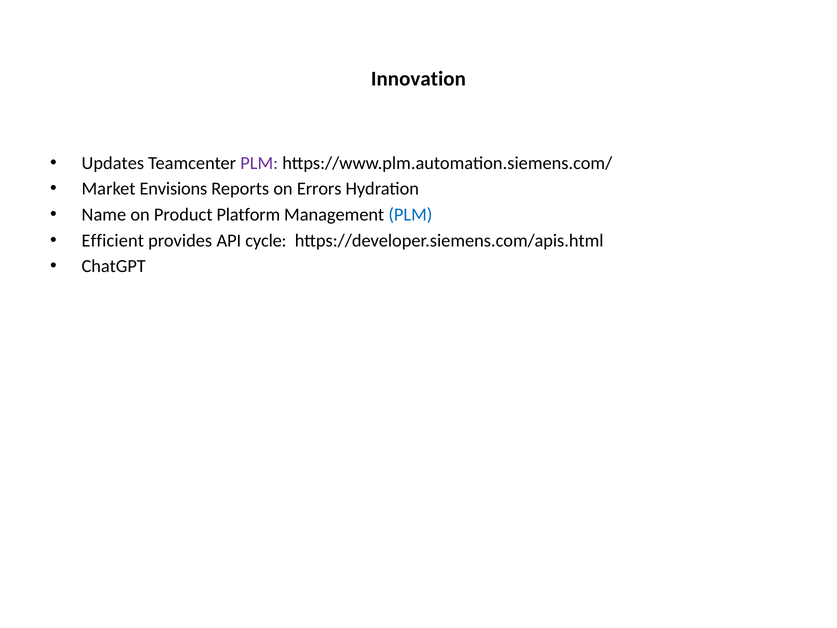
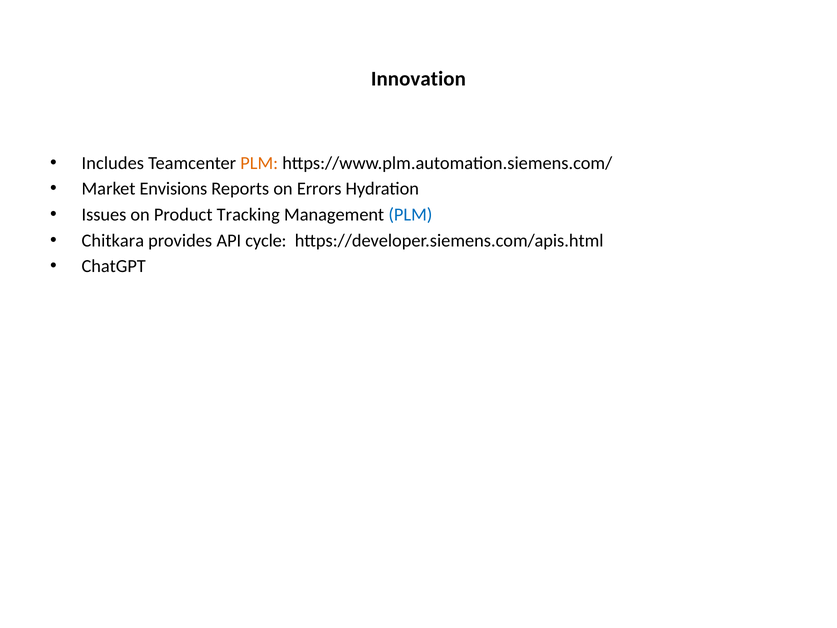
Updates: Updates -> Includes (113, 163)
PLM colour: purple -> orange (259, 163)
Name: Name -> Issues (104, 215)
Platform: Platform -> Tracking (248, 215)
Efficient: Efficient -> Chitkara (113, 240)
